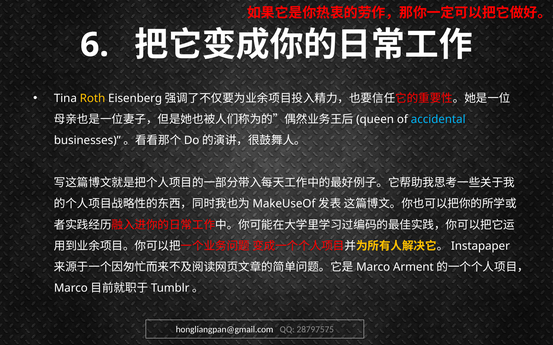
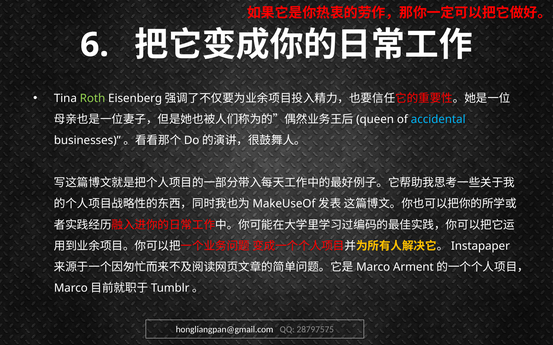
Roth colour: yellow -> light green (93, 98)
